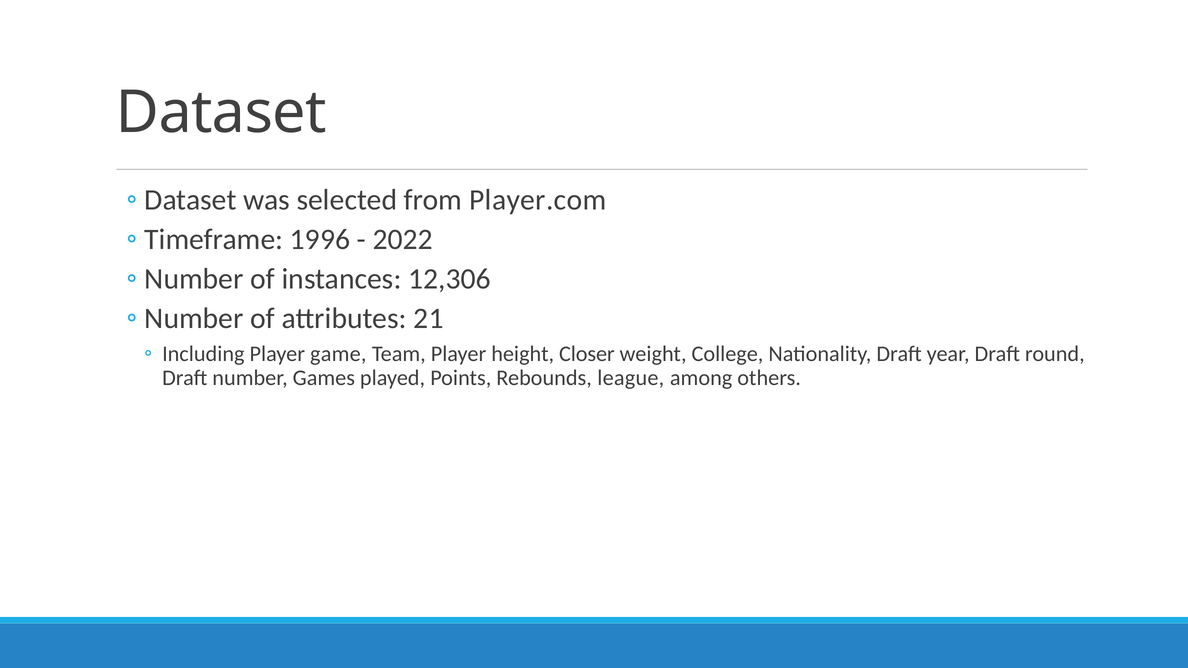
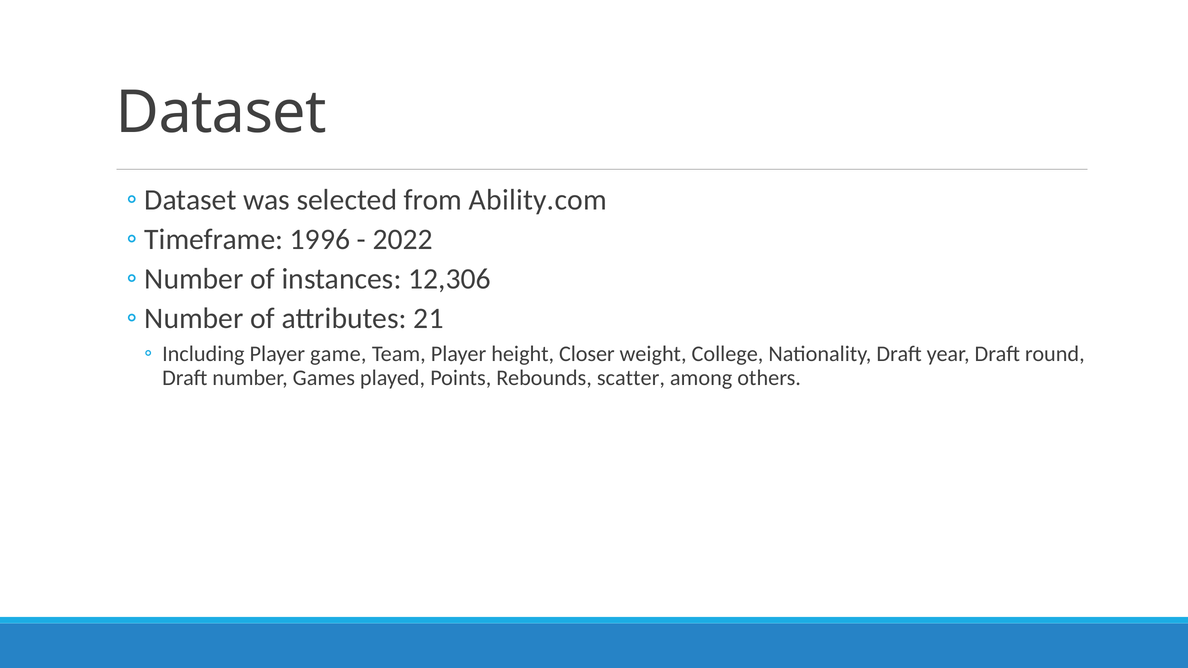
Player.com: Player.com -> Ability.com (538, 200)
league: league -> scatter (631, 378)
